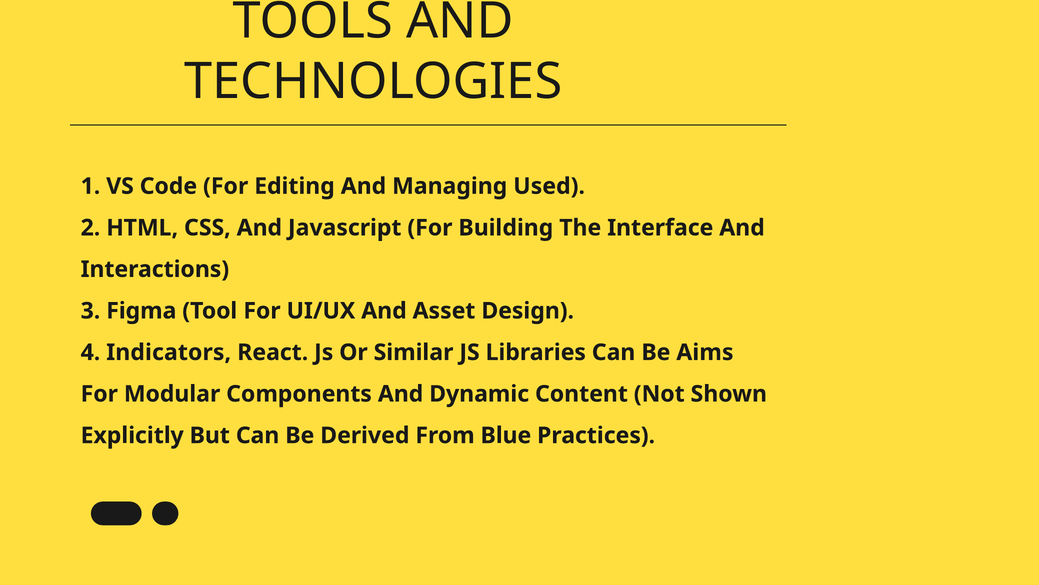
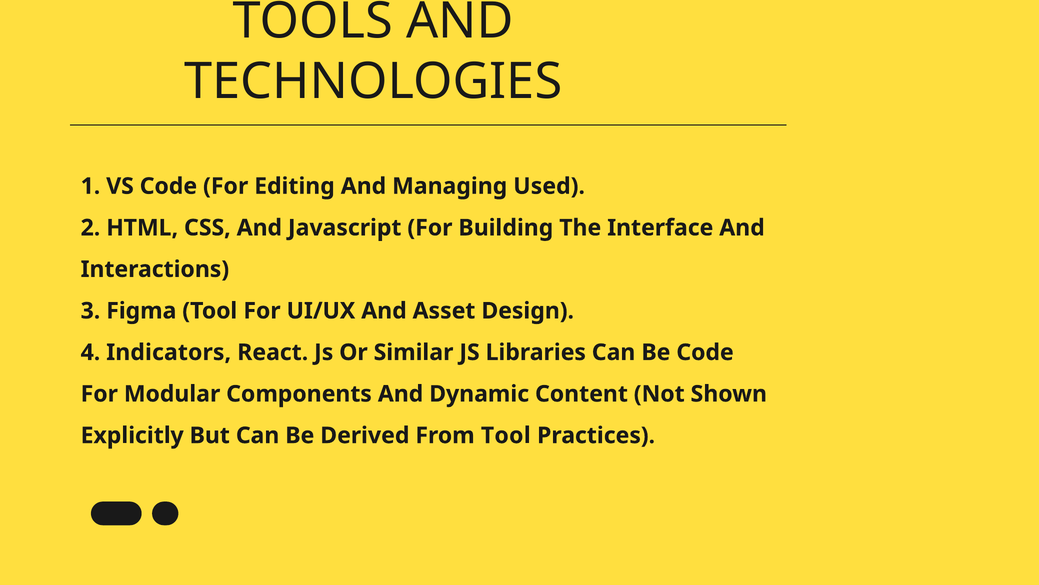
Be Aims: Aims -> Code (705, 352)
From Blue: Blue -> Tool (506, 435)
